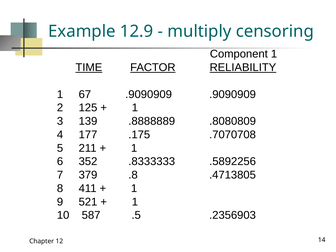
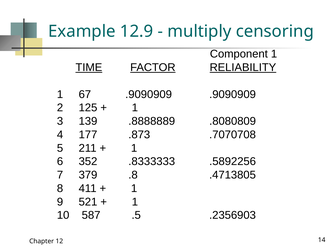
.175: .175 -> .873 (139, 135)
